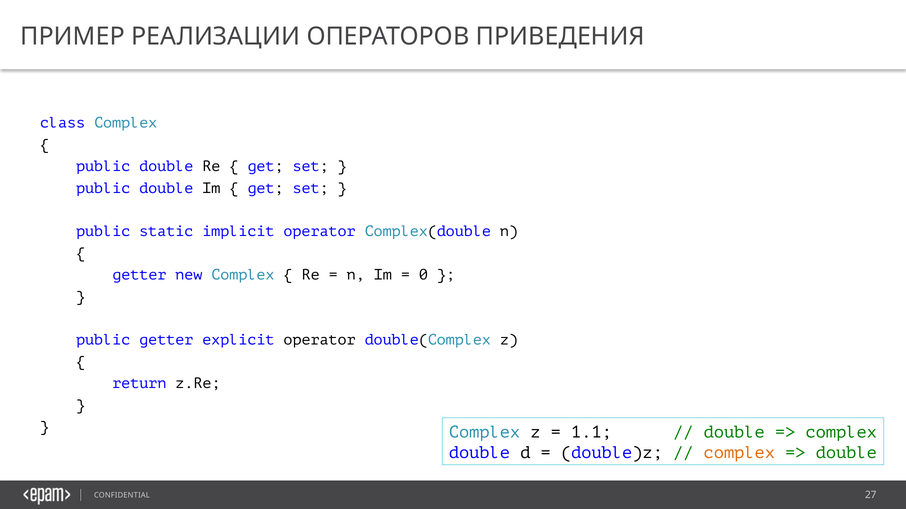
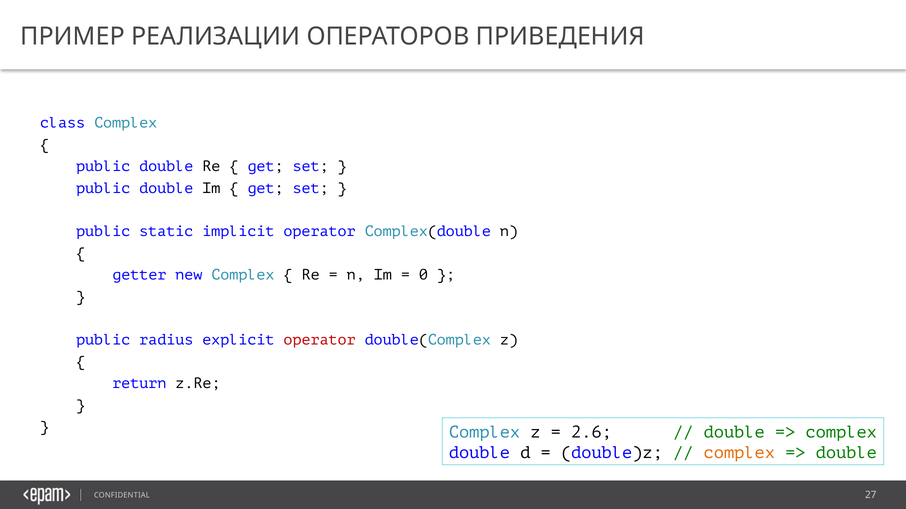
public getter: getter -> radius (166, 340)
operator colour: black -> red (320, 340)
1.1: 1.1 -> 2.6 (592, 433)
